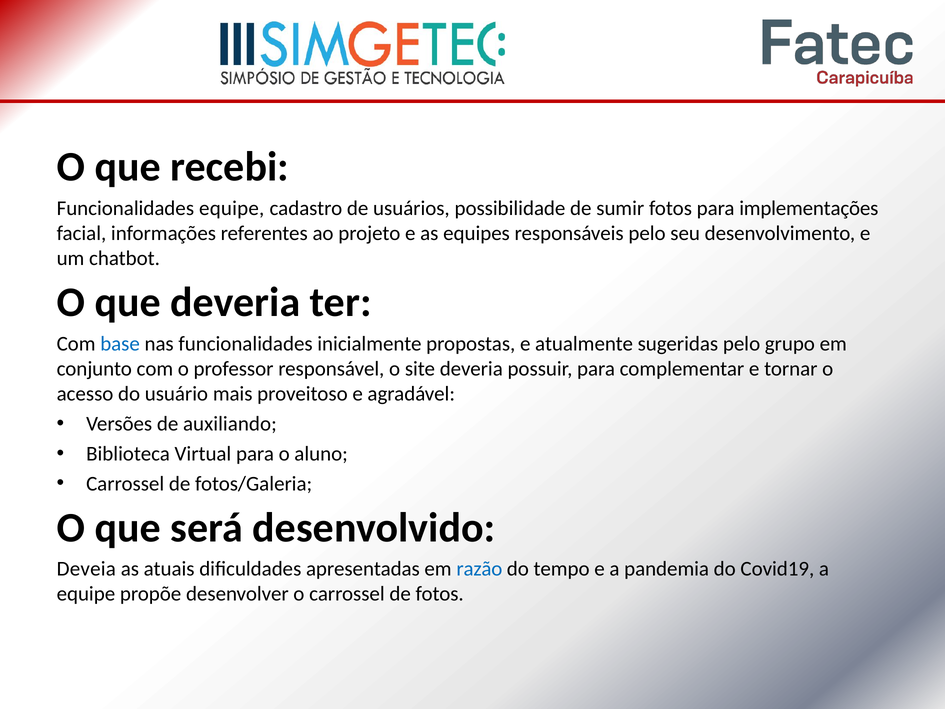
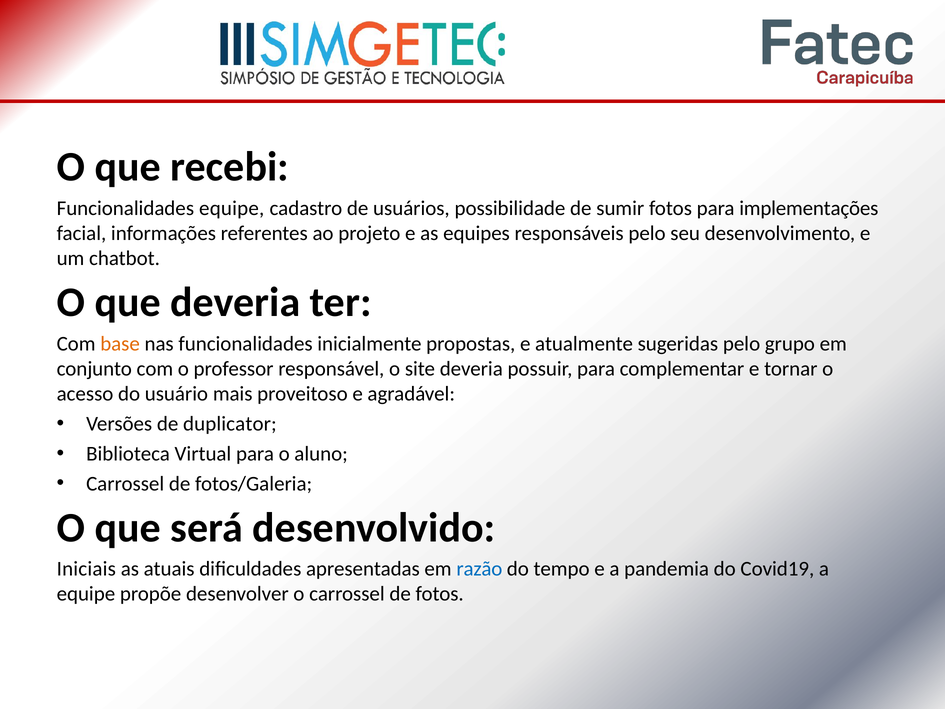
base colour: blue -> orange (120, 343)
auxiliando: auxiliando -> duplicator (230, 424)
Deveia: Deveia -> Iniciais (86, 569)
